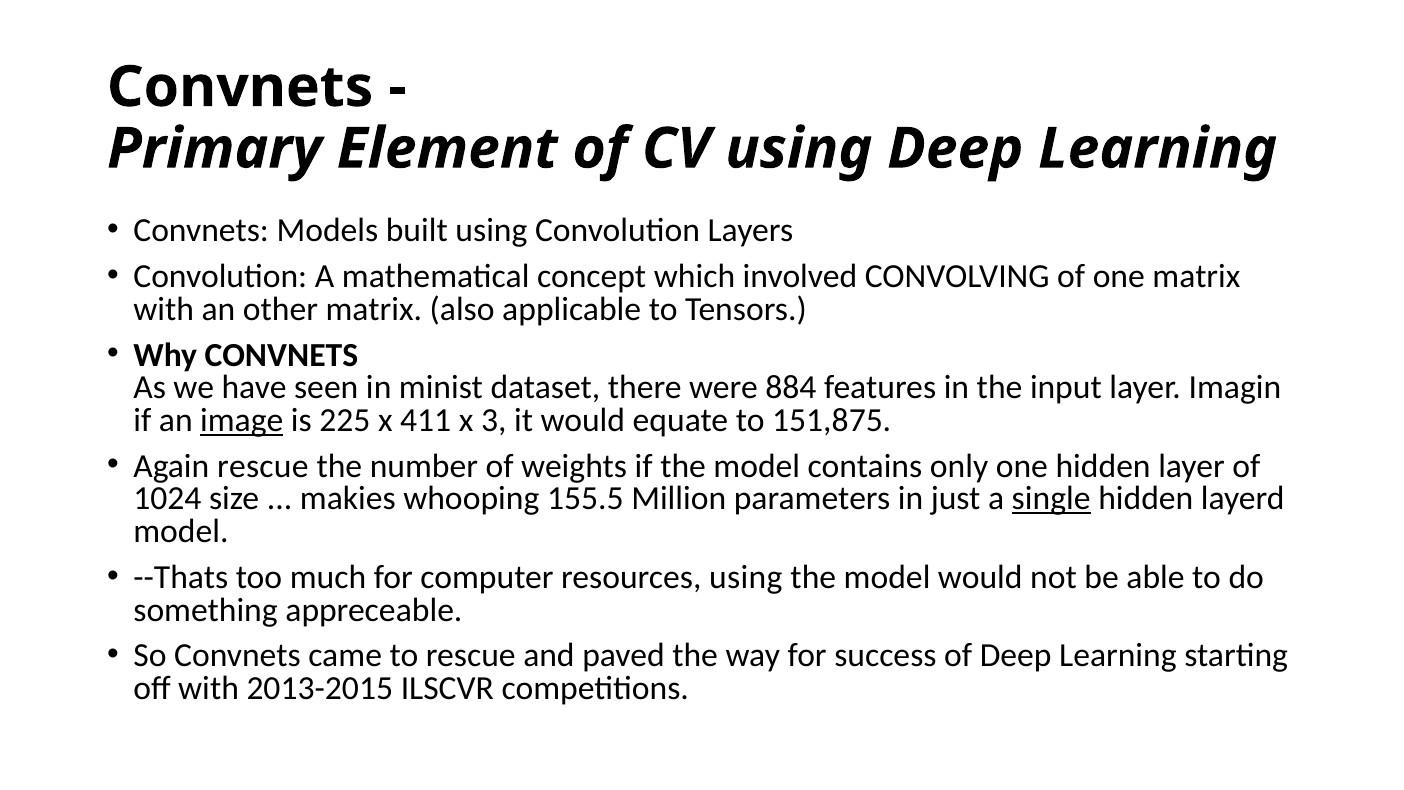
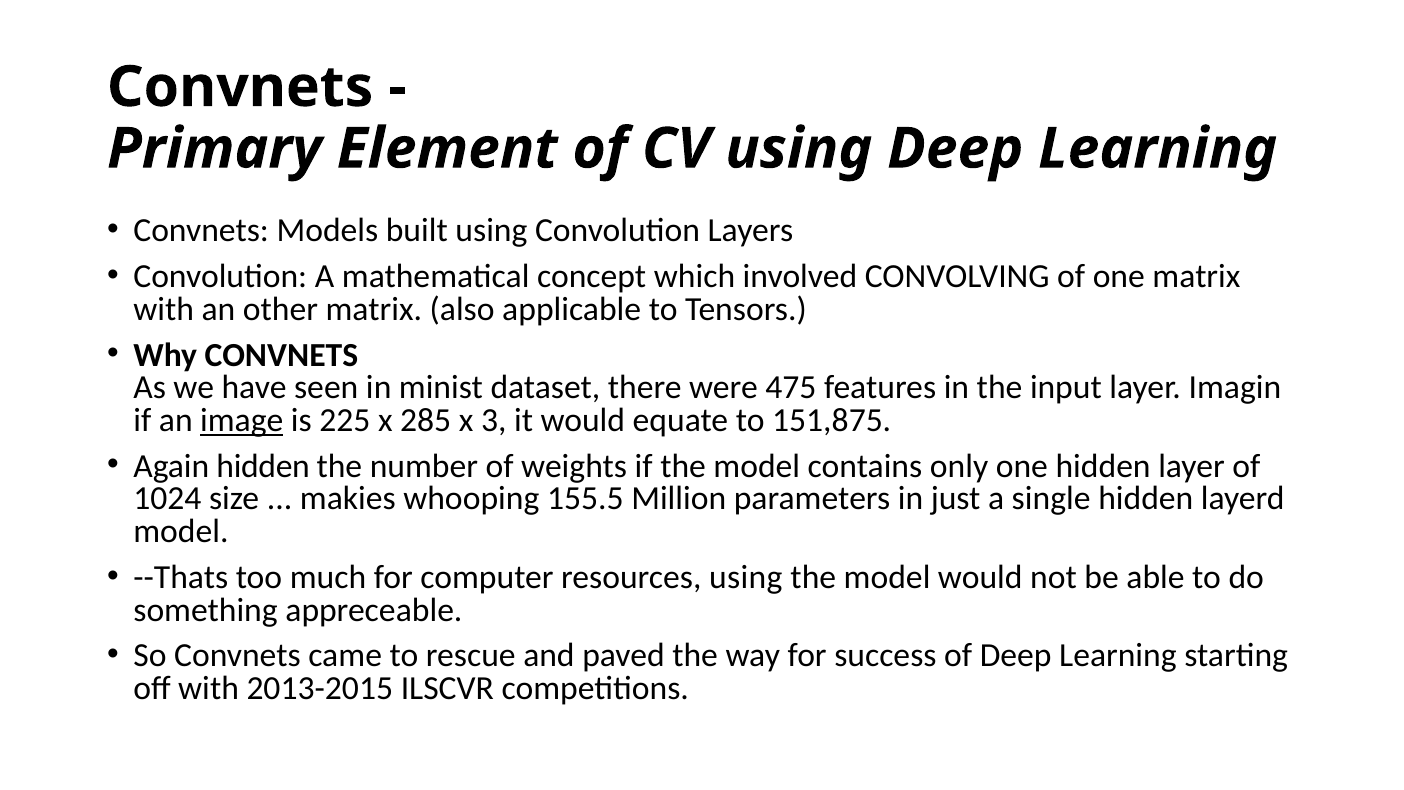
884: 884 -> 475 (791, 388)
411: 411 -> 285 (426, 420)
Again rescue: rescue -> hidden (263, 466)
single underline: present -> none (1051, 499)
